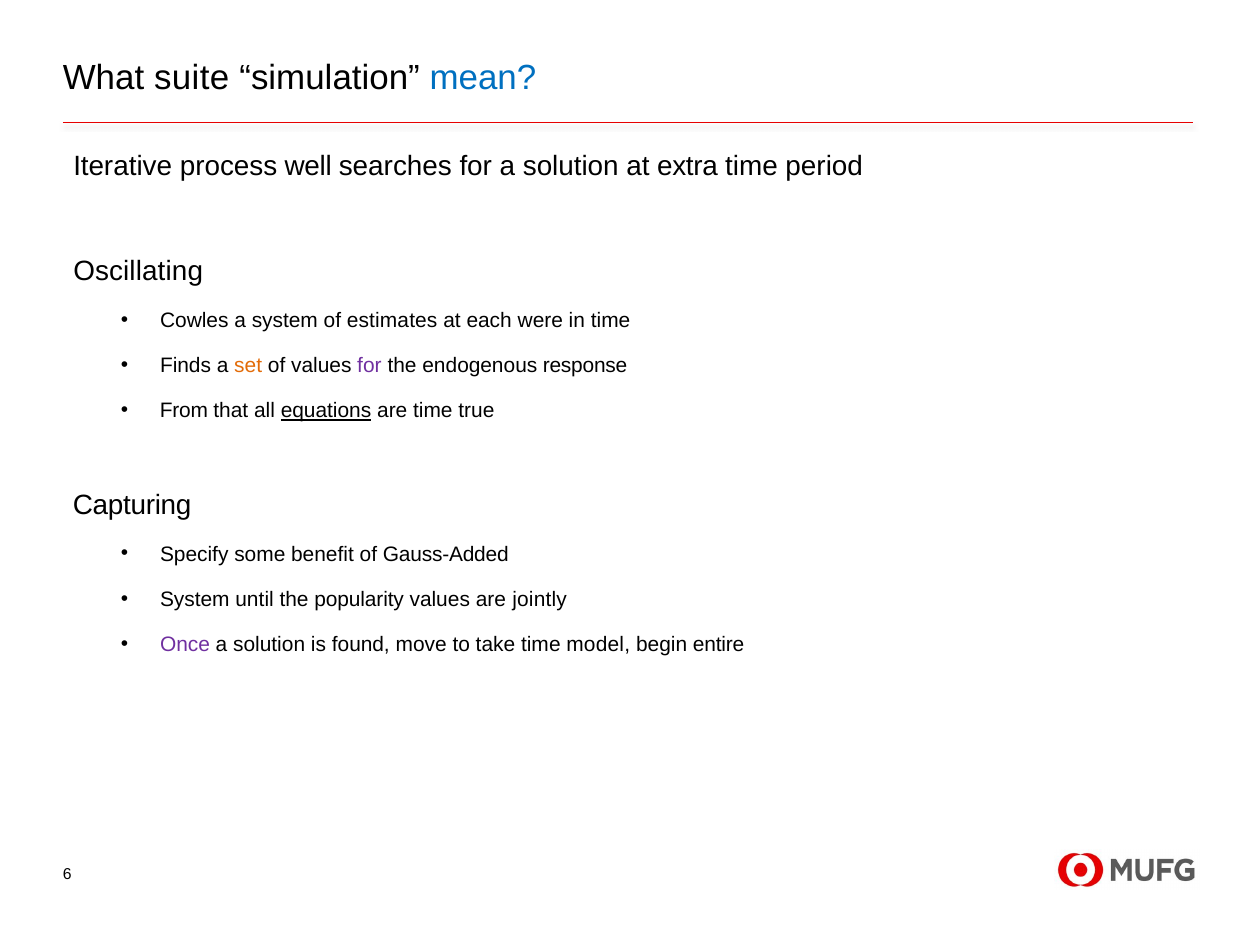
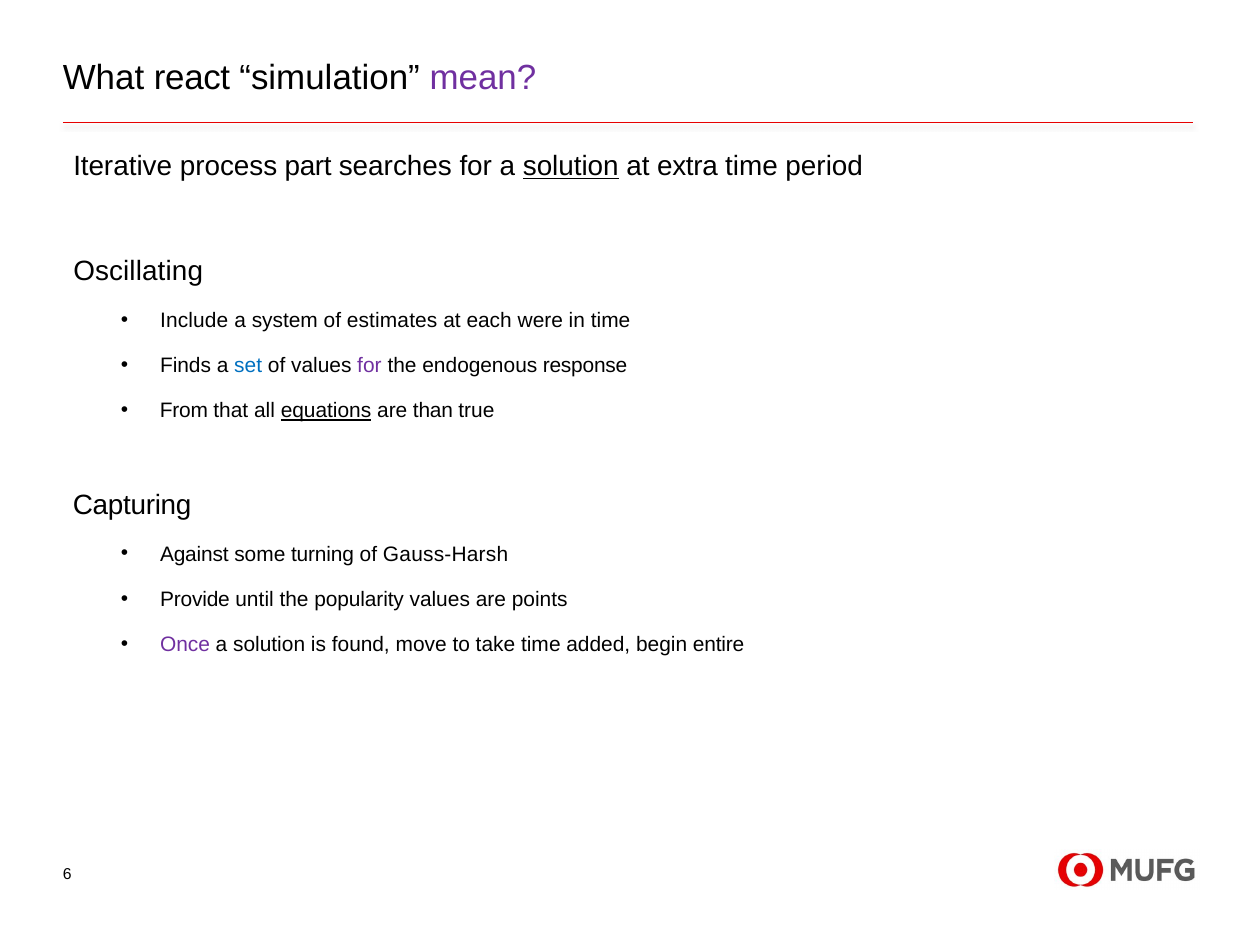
suite: suite -> react (192, 77)
mean colour: blue -> purple (483, 77)
well: well -> part (308, 167)
solution underline: none -> present (571, 167)
Cowles: Cowles -> Include (194, 320)
set colour: orange -> blue (248, 366)
are time: time -> than (433, 411)
Specify: Specify -> Against (194, 554)
benefit: benefit -> turning (323, 554)
Gauss-Added: Gauss-Added -> Gauss-Harsh (446, 554)
System: System -> Provide (195, 599)
jointly: jointly -> points (540, 599)
model: model -> added (598, 645)
